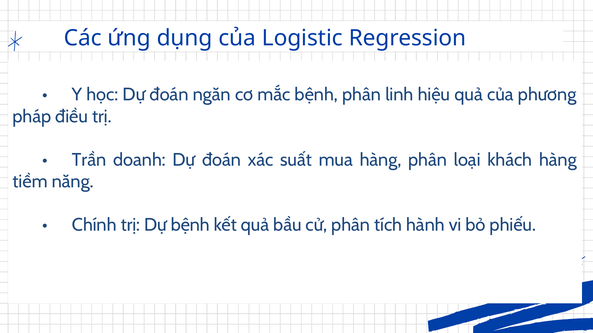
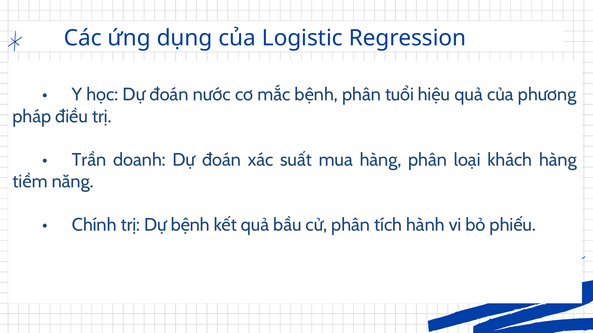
ngăn: ngăn -> nước (212, 95)
linh: linh -> tuổi (399, 95)
